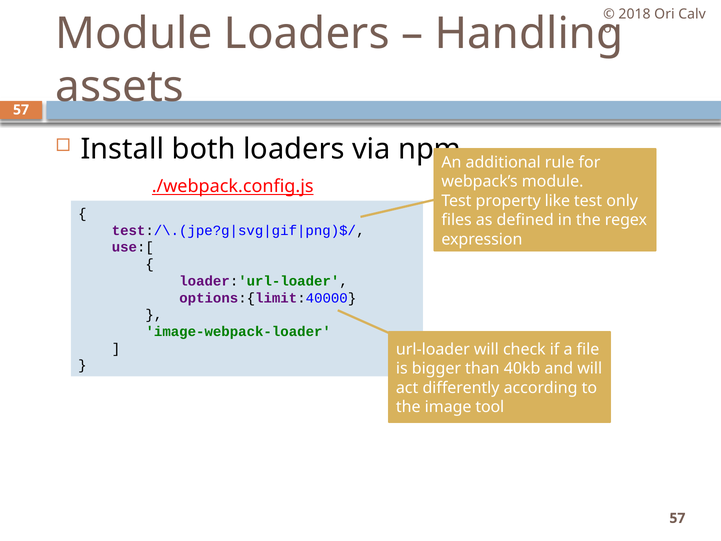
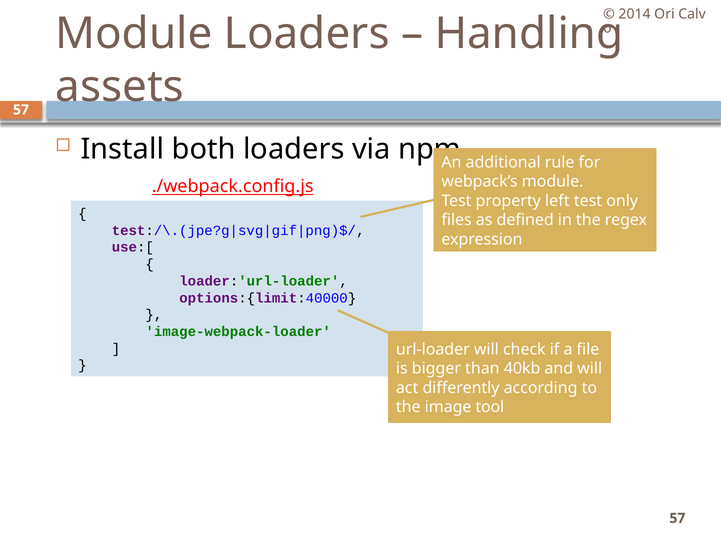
2018: 2018 -> 2014 (635, 14)
like: like -> left (557, 201)
